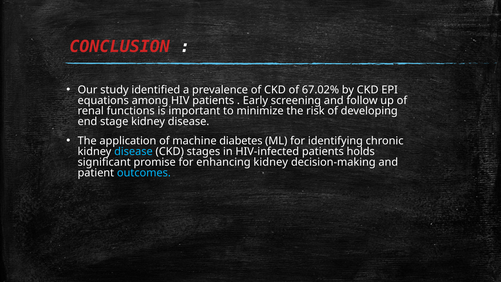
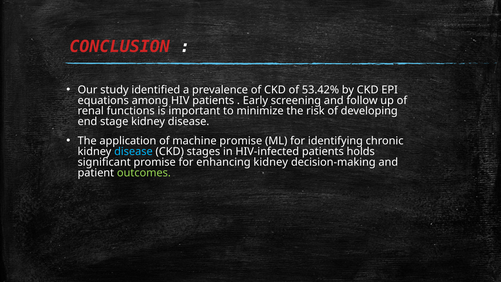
67.02%: 67.02% -> 53.42% (320, 90)
machine diabetes: diabetes -> promise (241, 141)
outcomes colour: light blue -> light green (144, 173)
